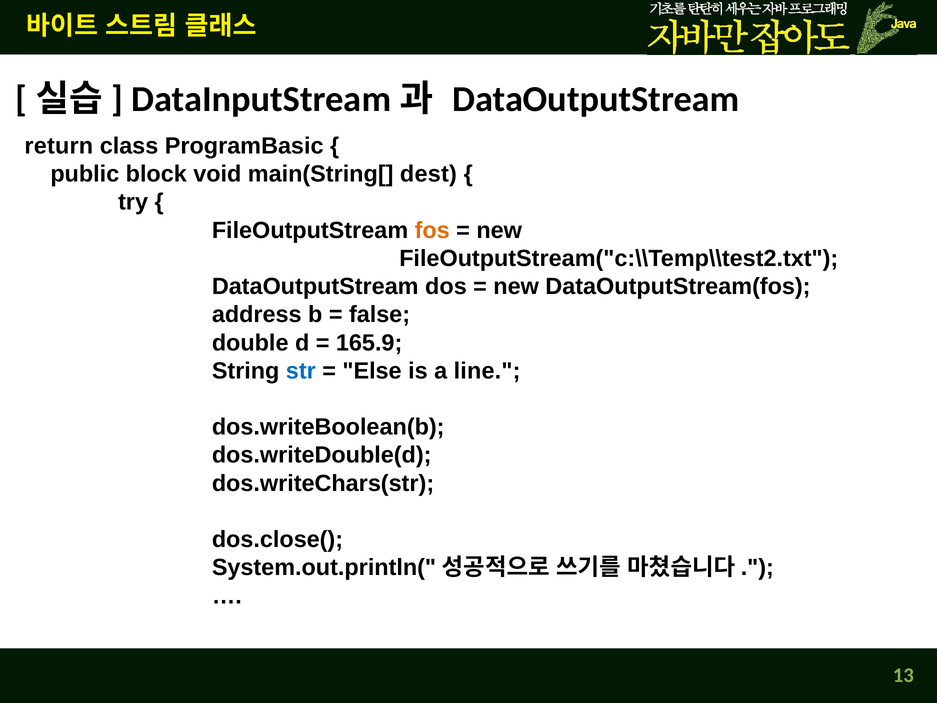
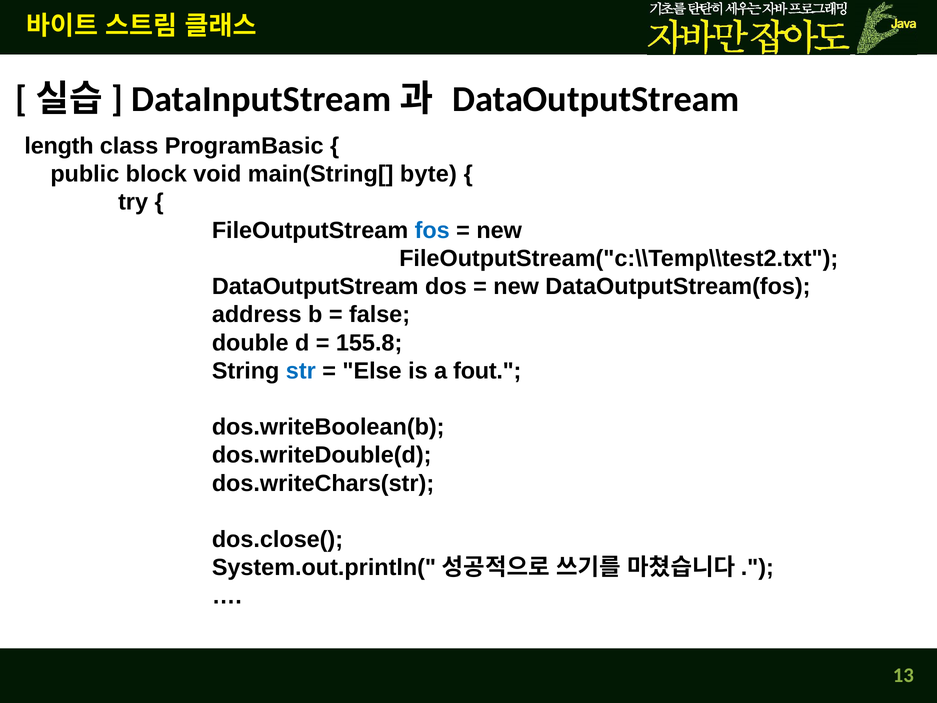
return: return -> length (59, 146)
dest: dest -> byte (428, 174)
fos colour: orange -> blue (432, 230)
165.9: 165.9 -> 155.8 (369, 343)
line: line -> fout (487, 371)
